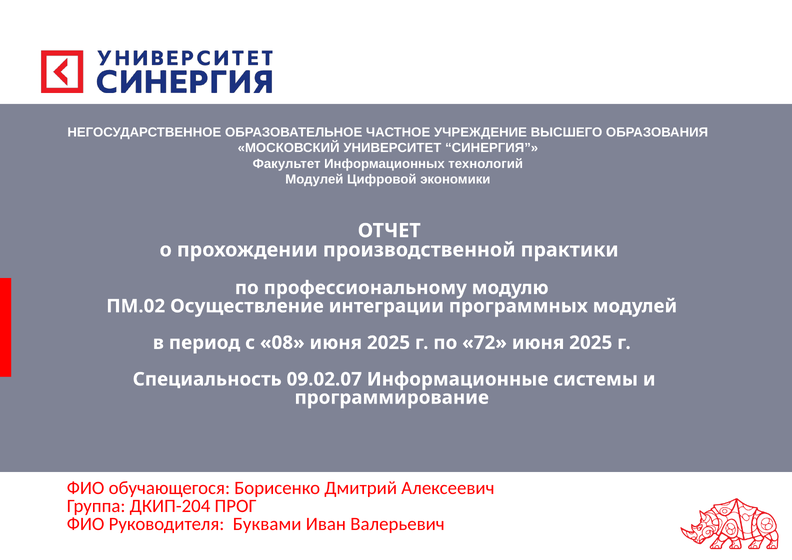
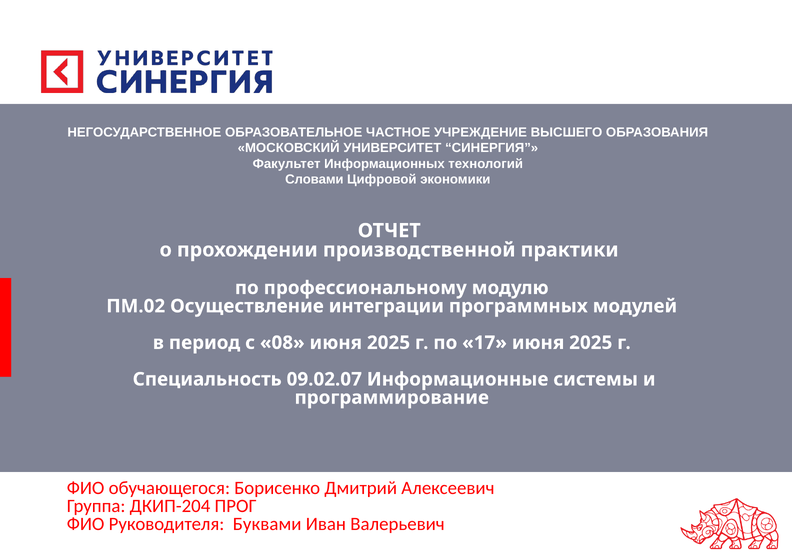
Модулей: Модулей -> Словами (314, 180)
72: 72 -> 17 (485, 343)
